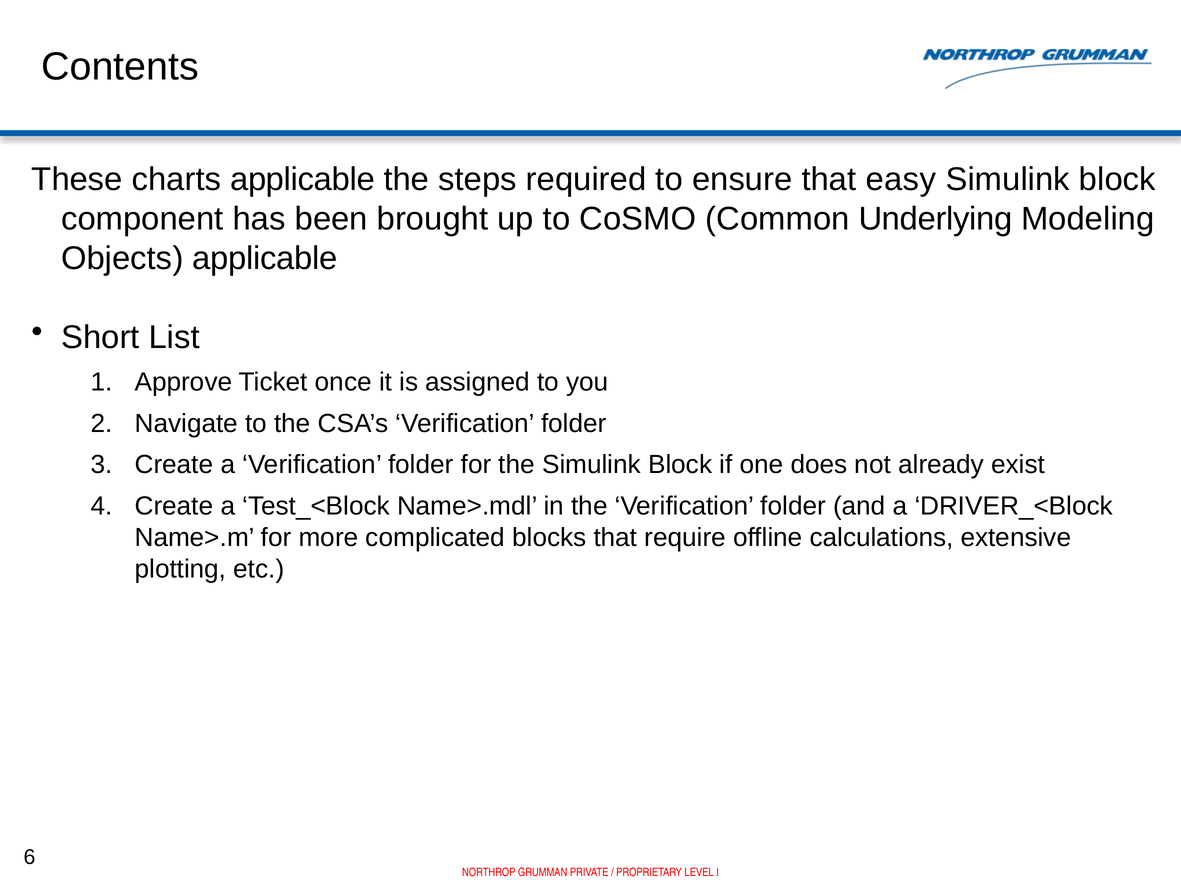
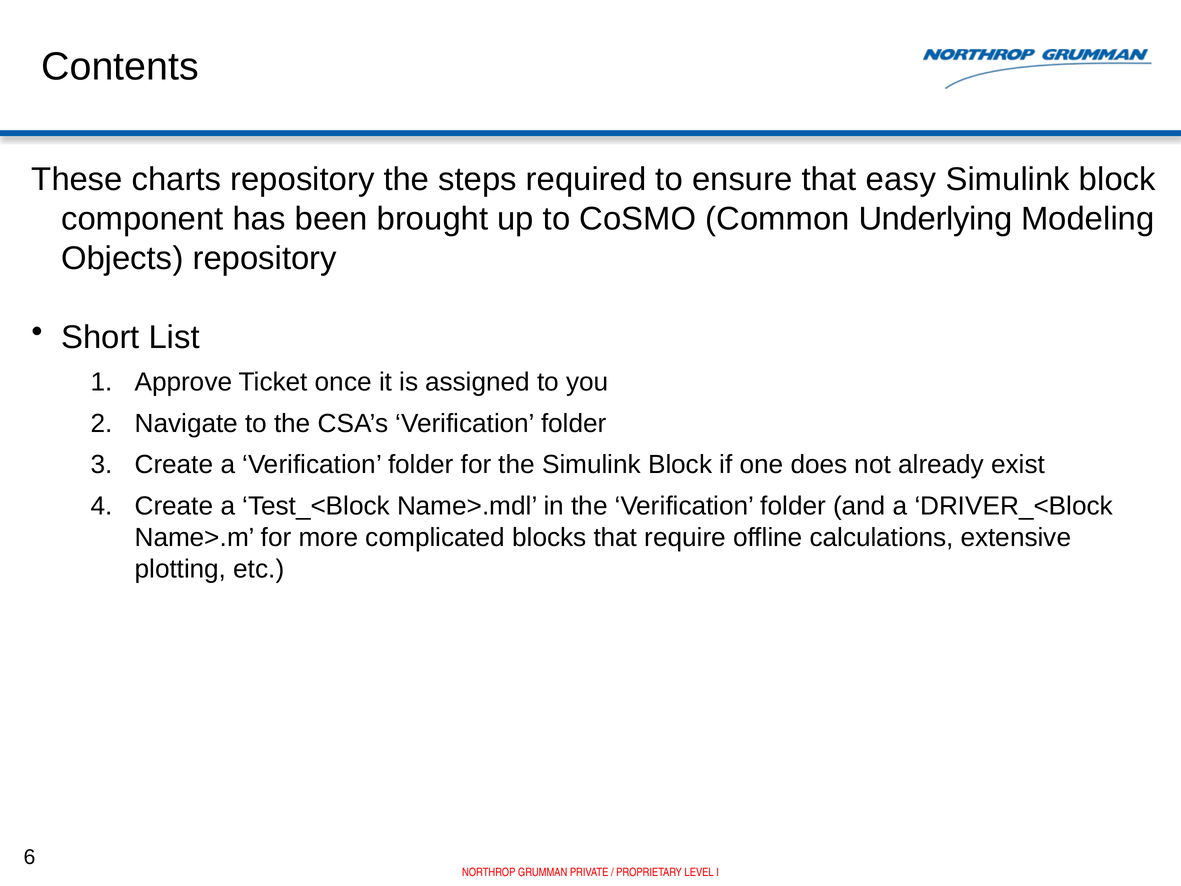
charts applicable: applicable -> repository (302, 180)
Objects applicable: applicable -> repository (265, 258)
